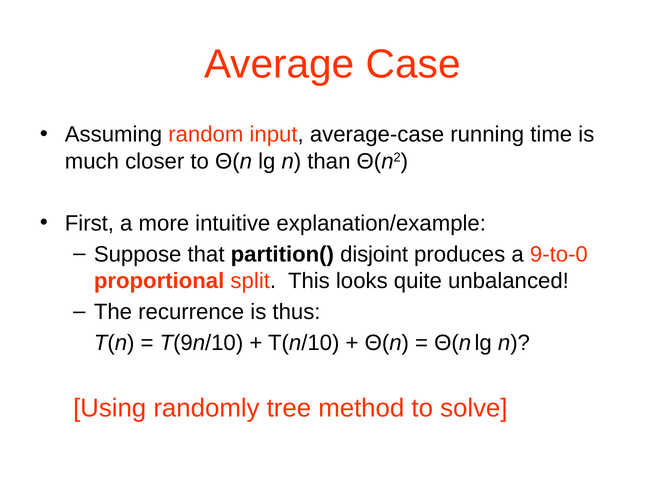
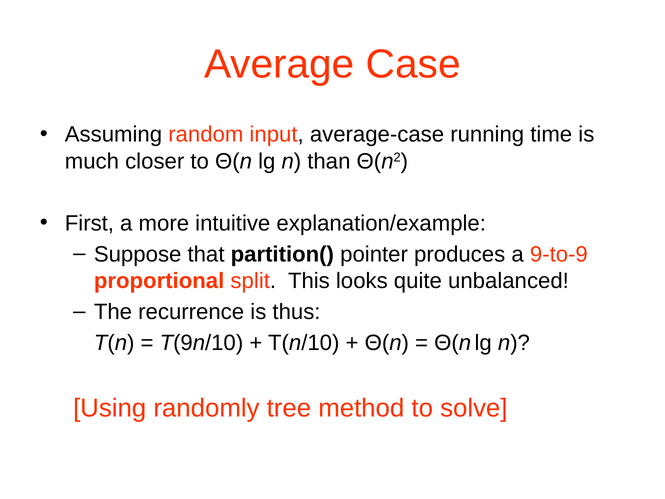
disjoint: disjoint -> pointer (374, 254)
9-to-0: 9-to-0 -> 9-to-9 (559, 254)
